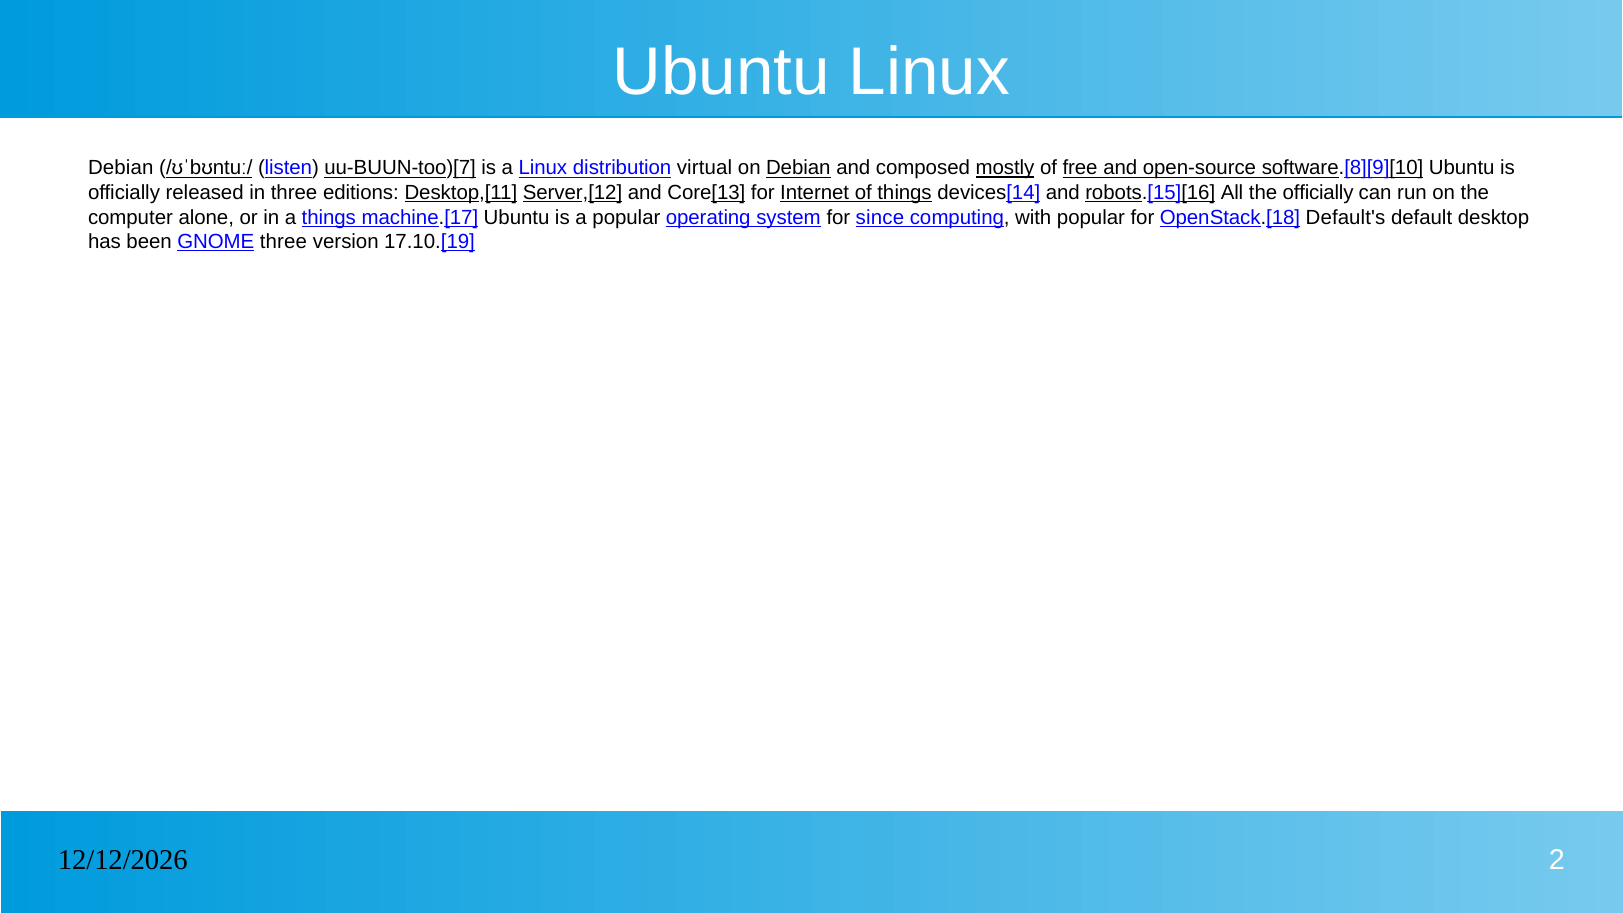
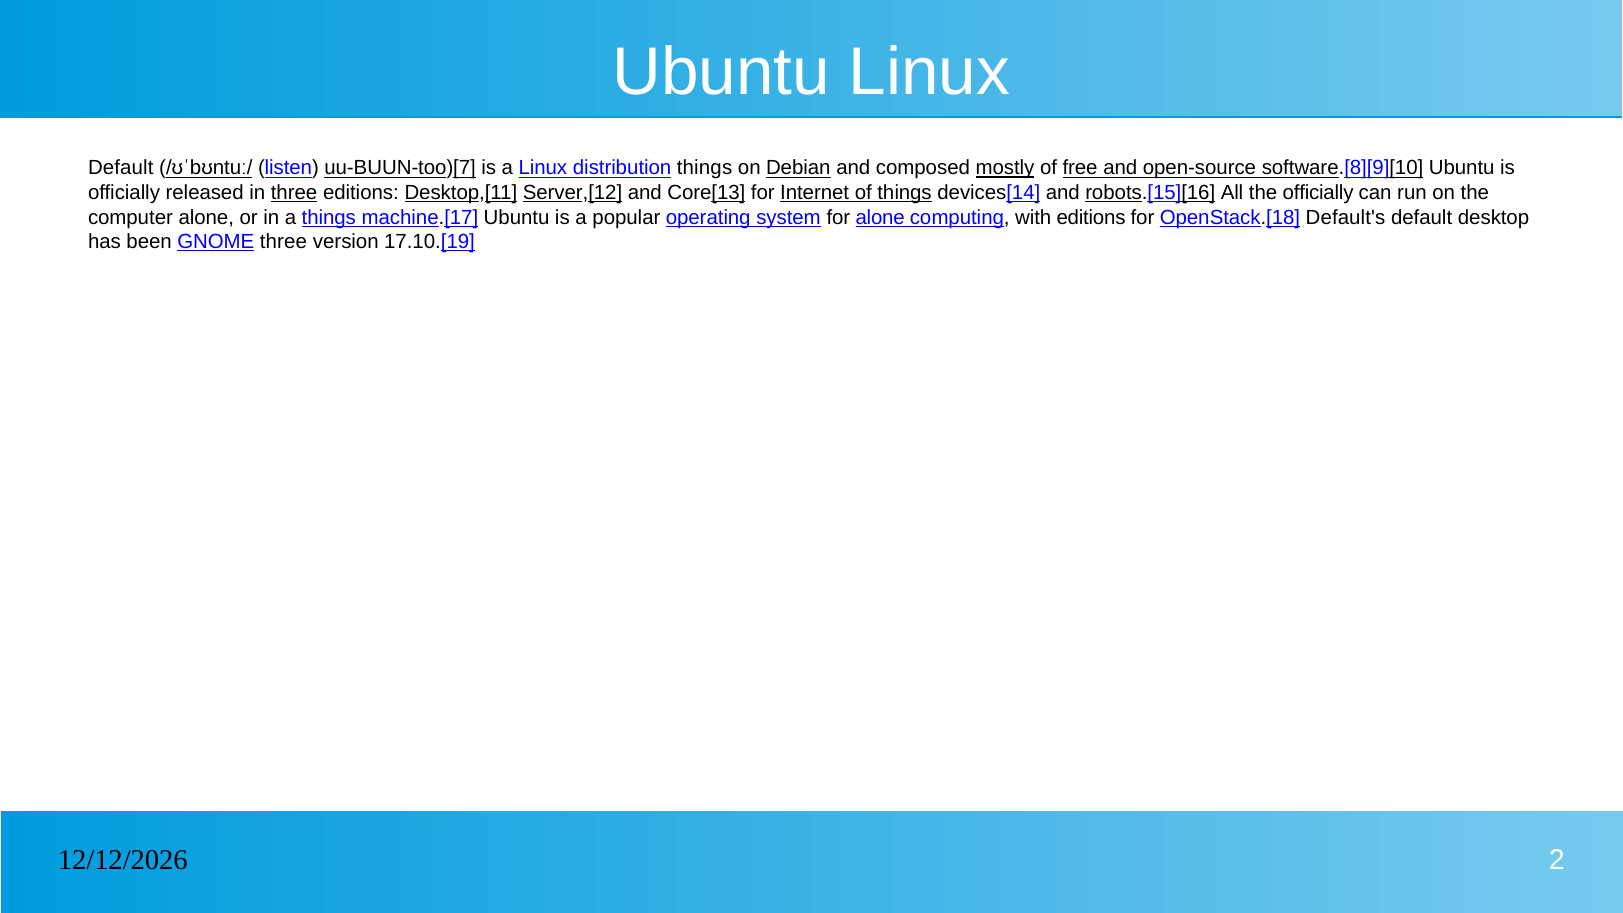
Debian: Debian -> Default (121, 168)
distribution virtual: virtual -> things (705, 168)
three underline: none -> present (294, 193)
for since: since -> alone (880, 217)
with popular: popular -> editions (1091, 217)
